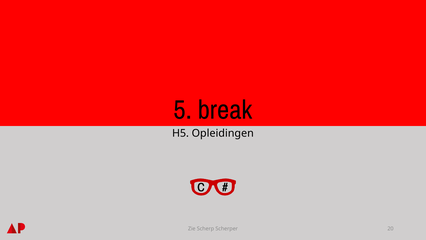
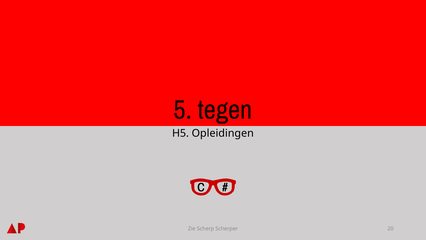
break: break -> tegen (225, 110)
